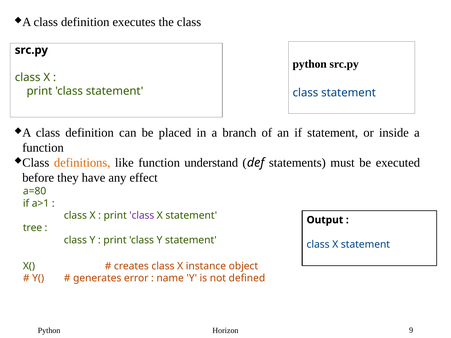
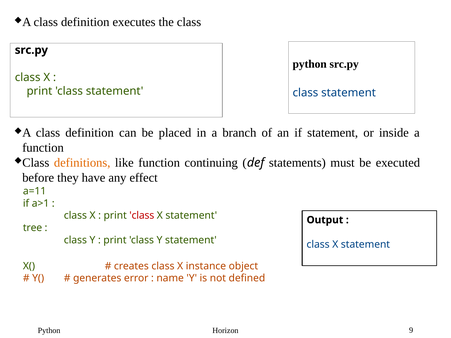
understand: understand -> continuing (211, 163)
a=80: a=80 -> a=11 (35, 191)
class colour: purple -> red (142, 216)
